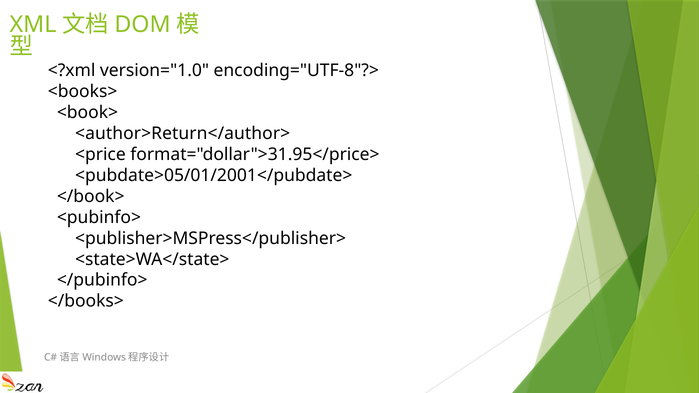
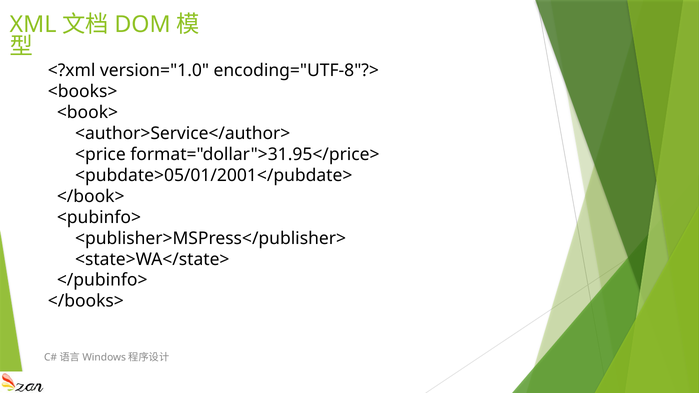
<author>Return</author>: <author>Return</author> -> <author>Service</author> (183, 134)
